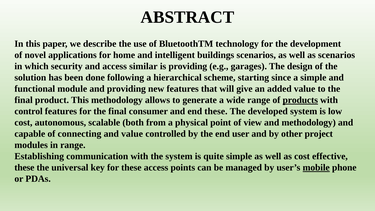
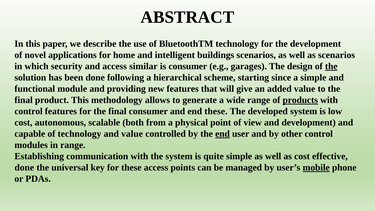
is providing: providing -> consumer (188, 66)
the underline: none -> present (331, 66)
and methodology: methodology -> development (309, 123)
of connecting: connecting -> technology (80, 134)
end underline: none -> present (223, 134)
other project: project -> control (319, 134)
these: these -> done (24, 168)
